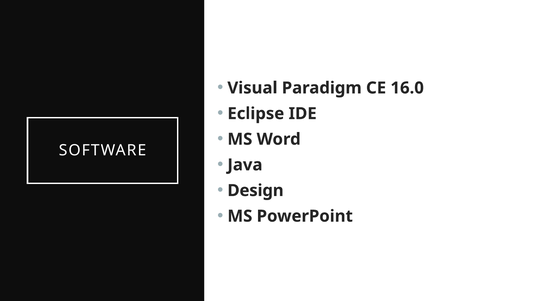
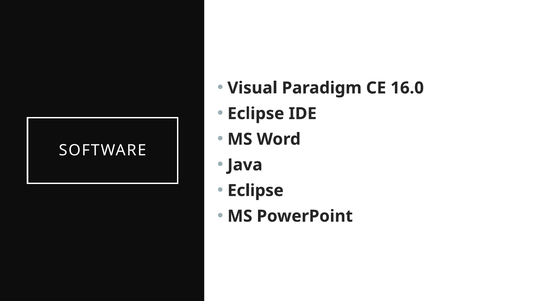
Design: Design -> Eclipse (256, 190)
